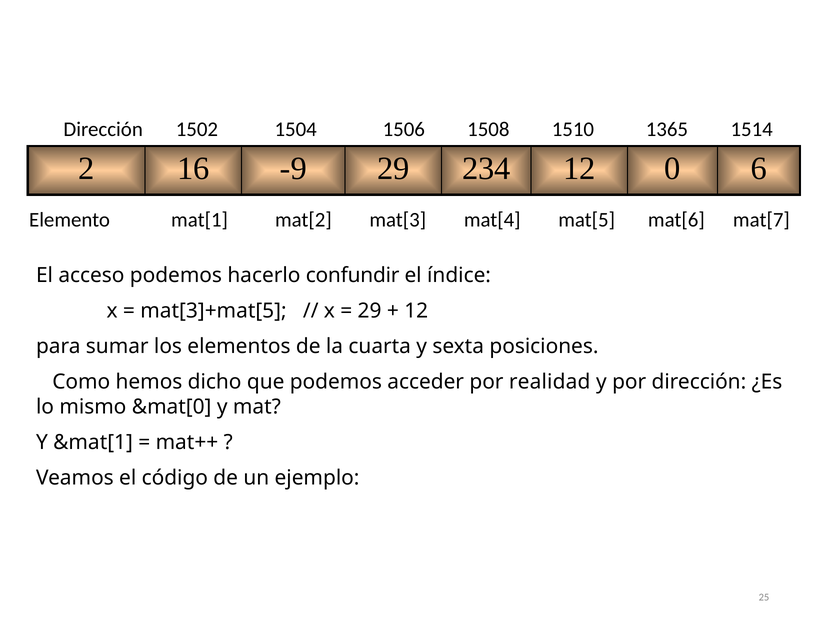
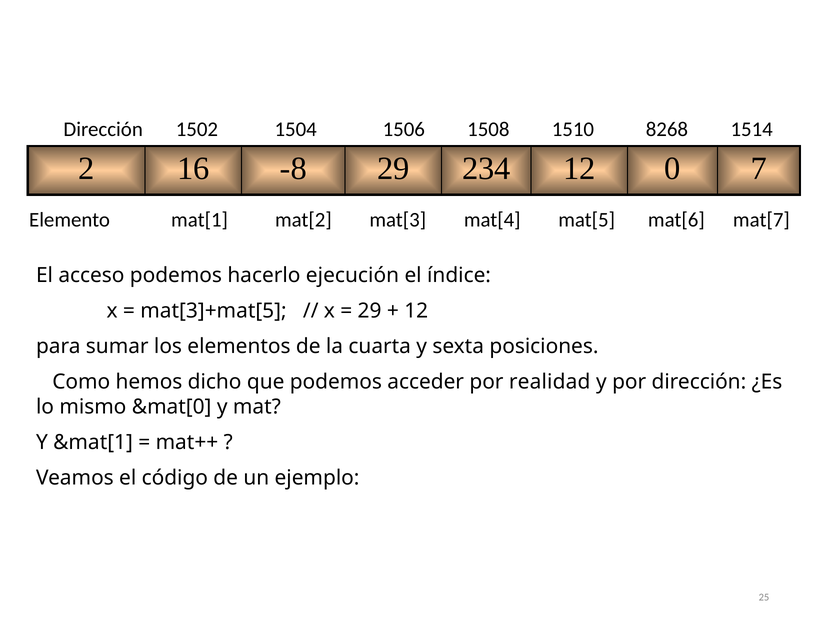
1365: 1365 -> 8268 (667, 129)
-9: -9 -> -8 (293, 169)
6: 6 -> 7 (759, 169)
confundir: confundir -> ejecución (352, 276)
